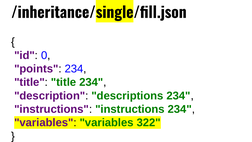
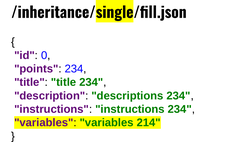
322: 322 -> 214 (149, 122)
